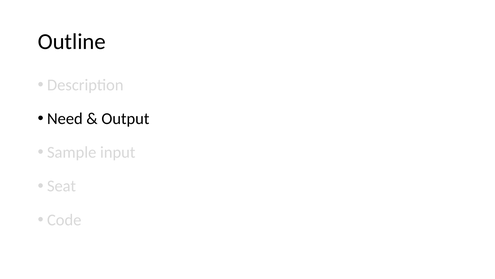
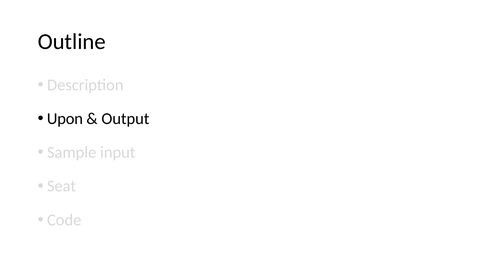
Need: Need -> Upon (65, 118)
